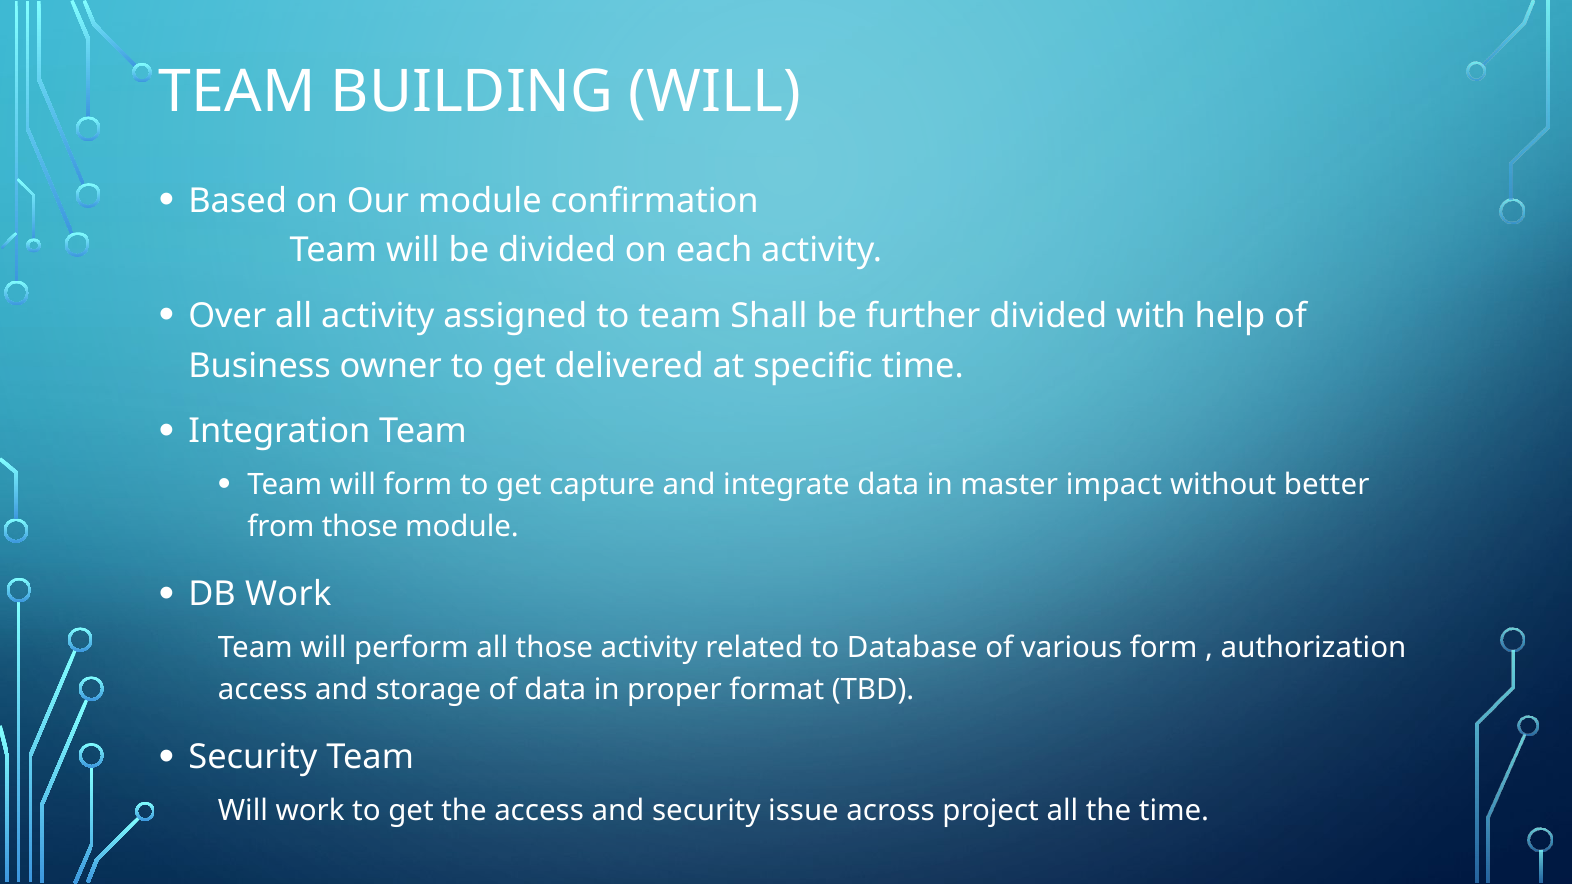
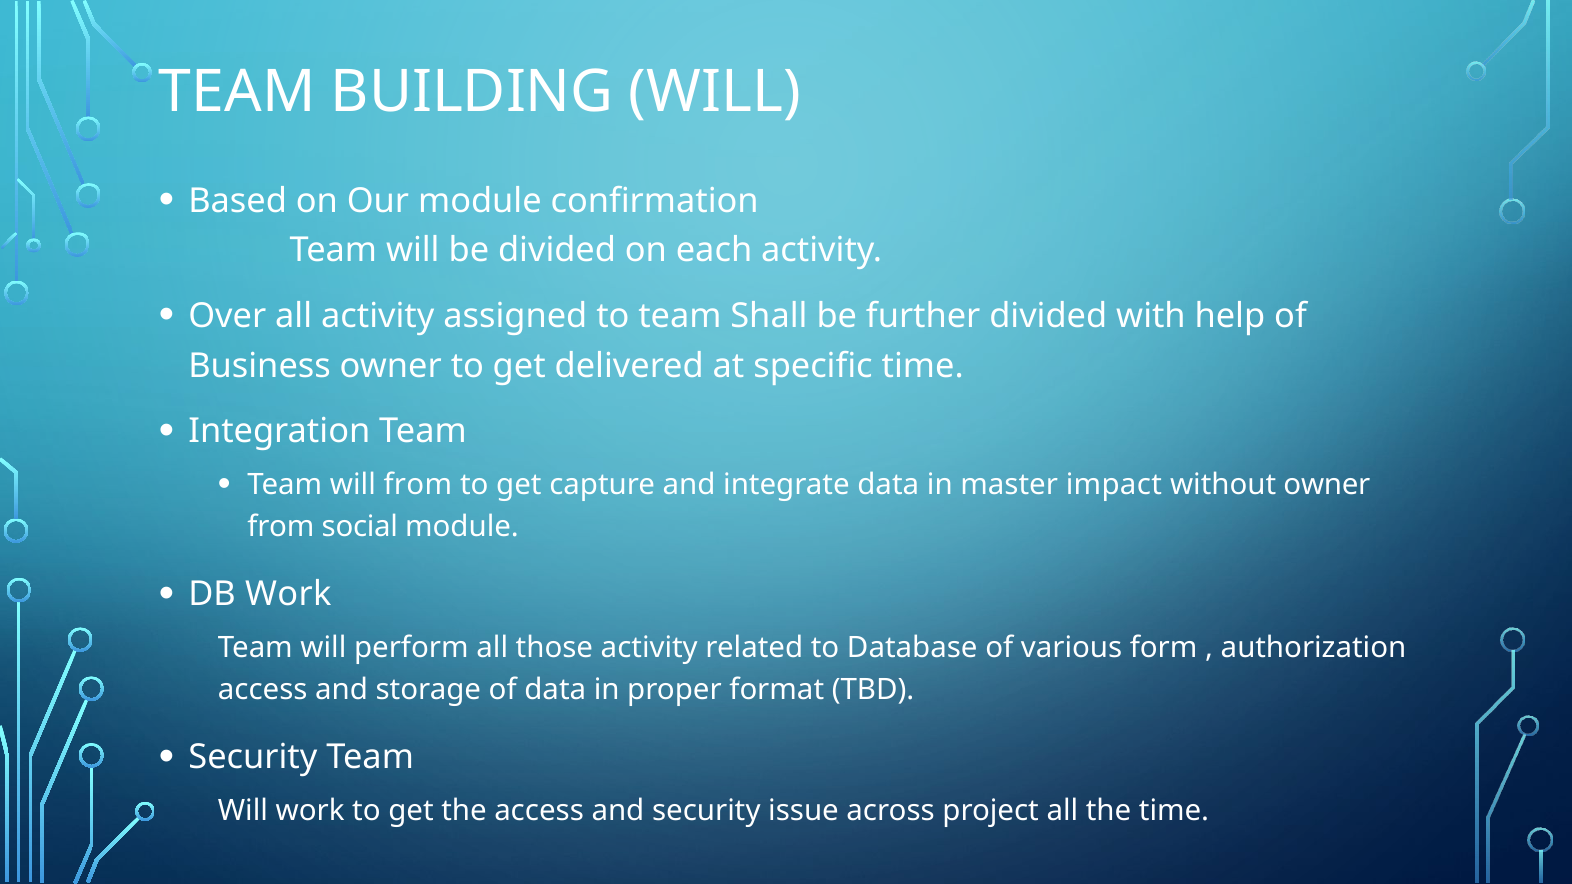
will form: form -> from (418, 485)
without better: better -> owner (1327, 485)
from those: those -> social (360, 527)
